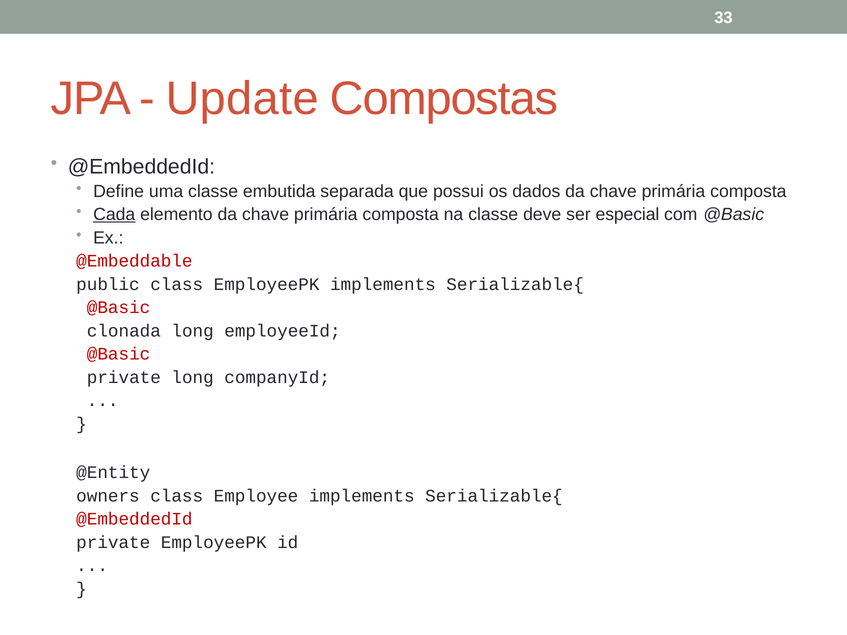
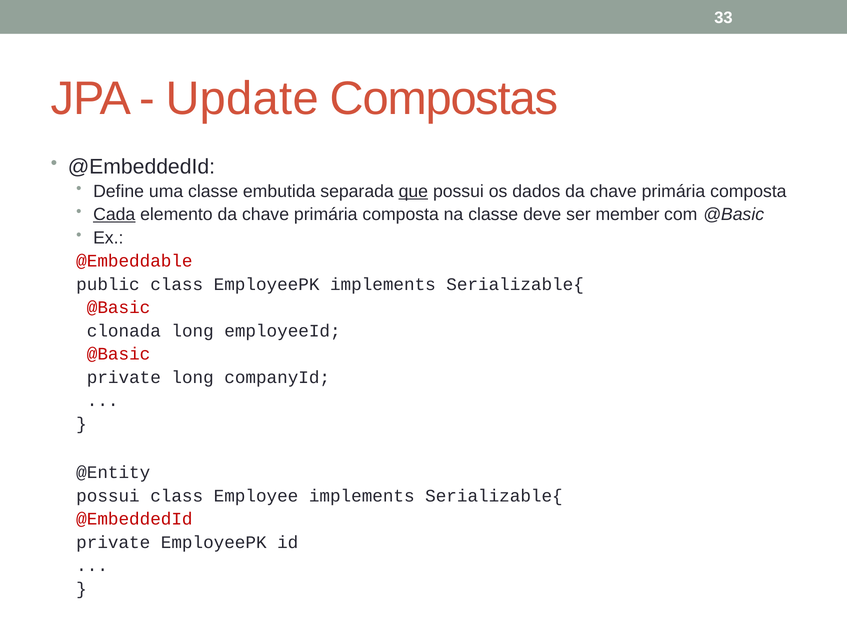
que underline: none -> present (413, 191)
especial: especial -> member (627, 215)
owners: owners -> possui (108, 496)
